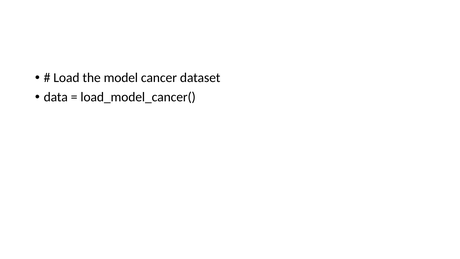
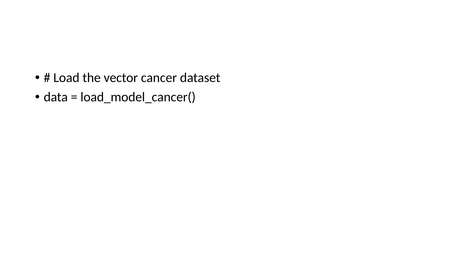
model: model -> vector (121, 78)
